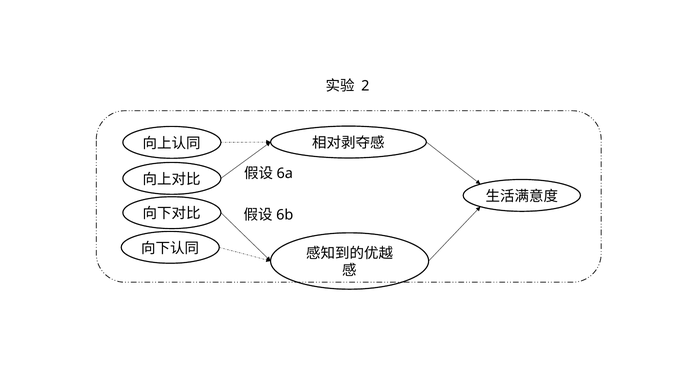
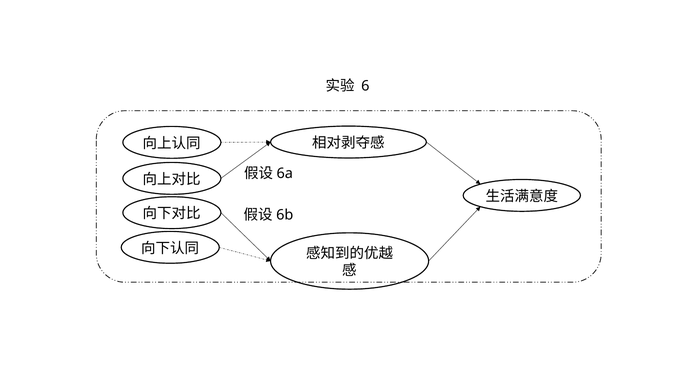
2: 2 -> 6 (365, 86)
